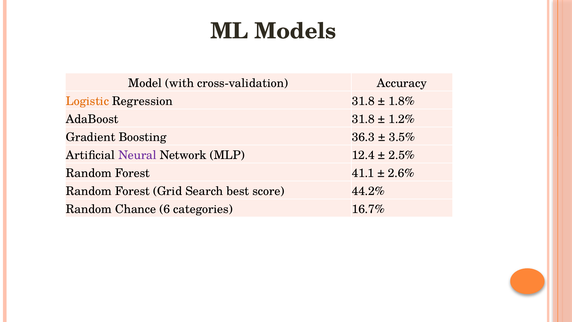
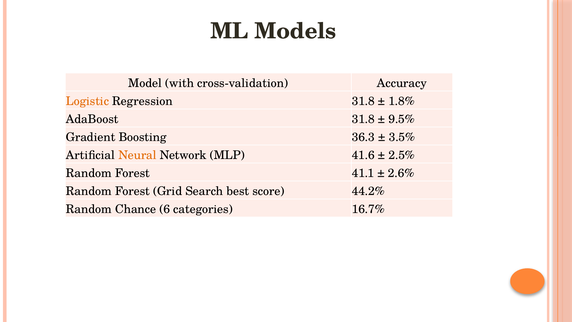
1.2%: 1.2% -> 9.5% (402, 119)
Neural colour: purple -> orange (137, 155)
12.4: 12.4 -> 41.6 (363, 155)
